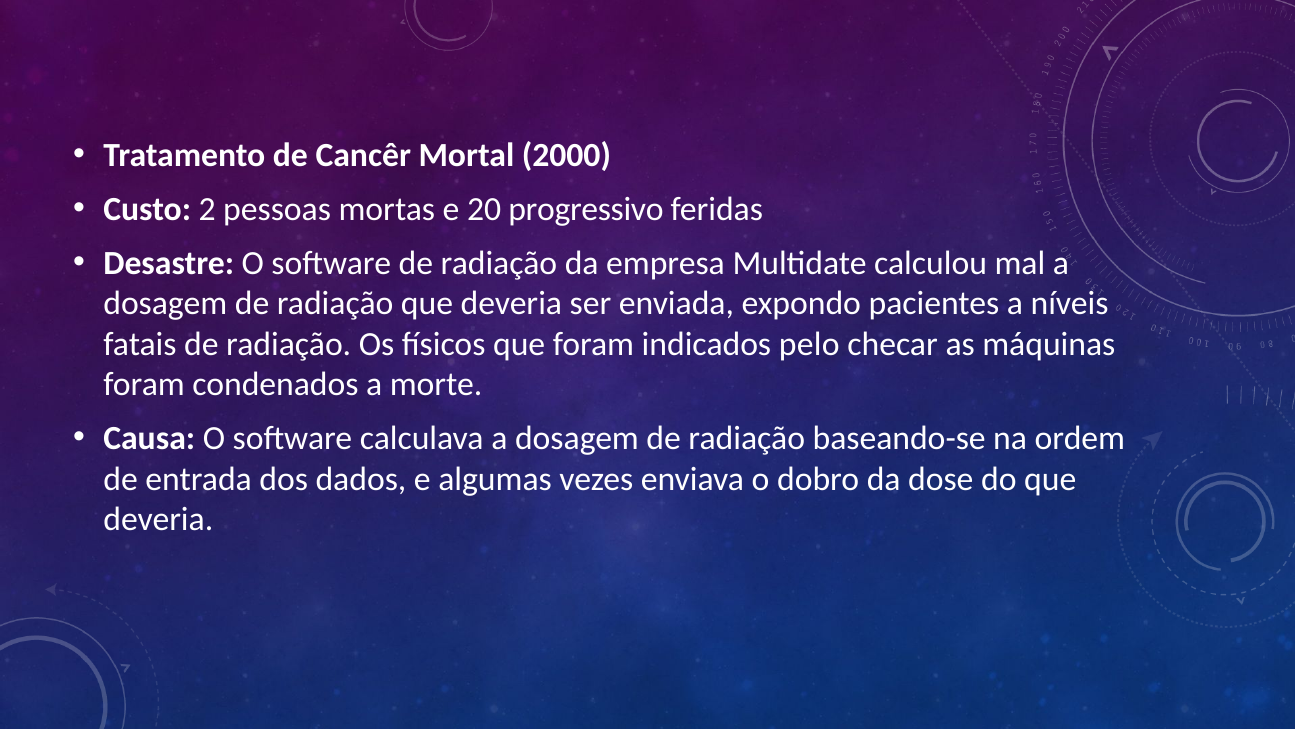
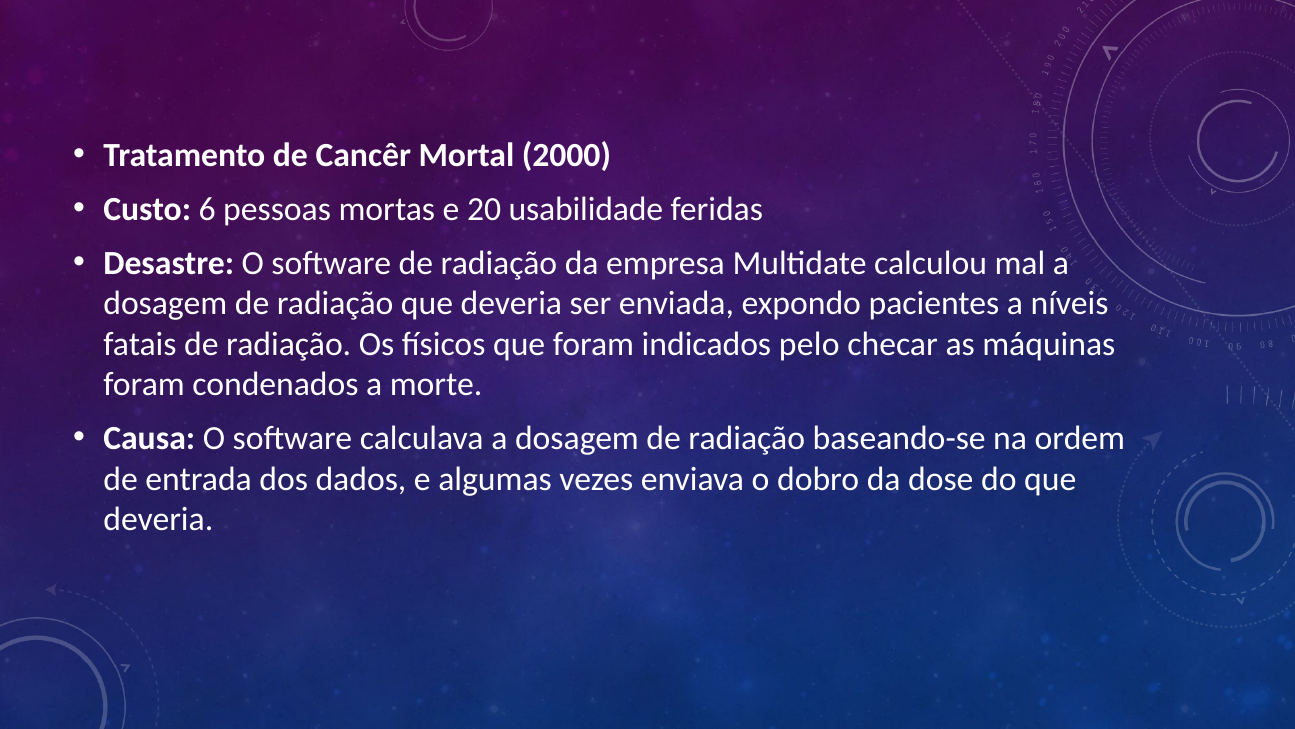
2: 2 -> 6 (207, 209)
progressivo: progressivo -> usabilidade (586, 209)
